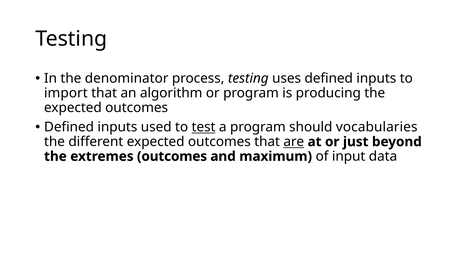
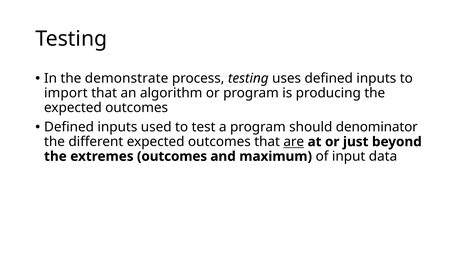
denominator: denominator -> demonstrate (127, 78)
test underline: present -> none (204, 127)
vocabularies: vocabularies -> denominator (377, 127)
